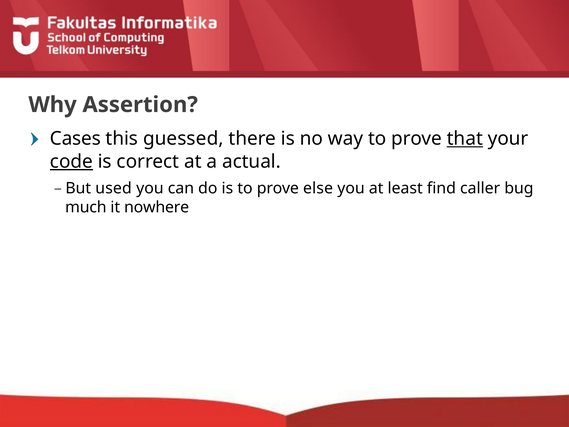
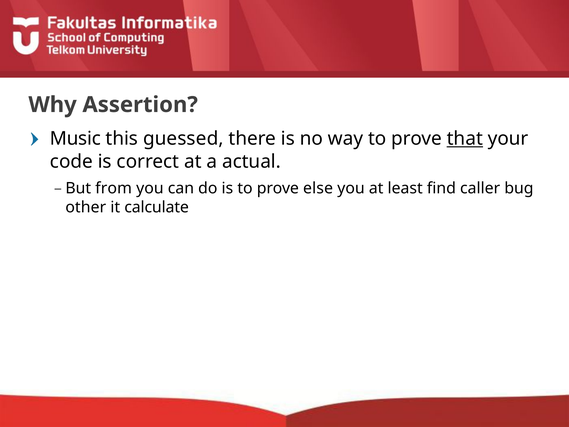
Cases: Cases -> Music (75, 139)
code underline: present -> none (71, 161)
used: used -> from (114, 188)
much: much -> other (86, 207)
nowhere: nowhere -> calculate (157, 207)
